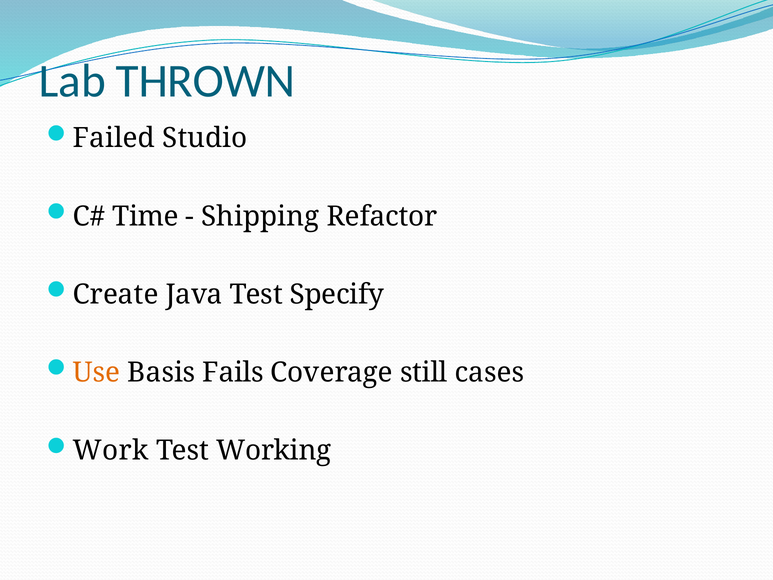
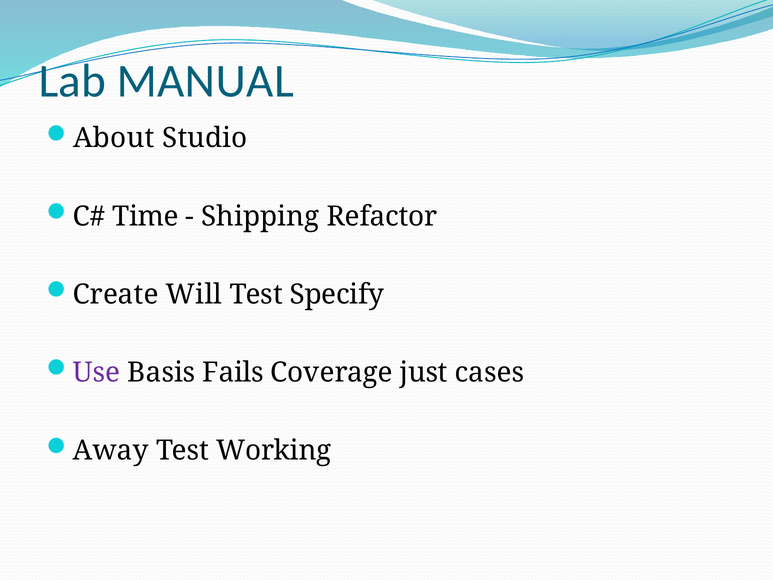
THROWN: THROWN -> MANUAL (205, 81)
Failed: Failed -> About (114, 138)
Java: Java -> Will (194, 294)
Use colour: orange -> purple (97, 372)
still: still -> just (424, 372)
Work: Work -> Away (111, 451)
